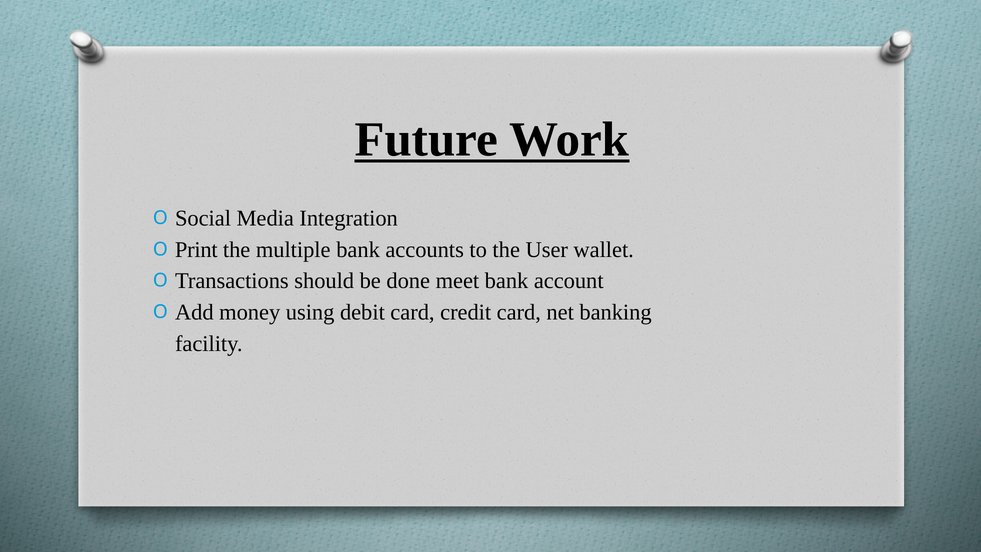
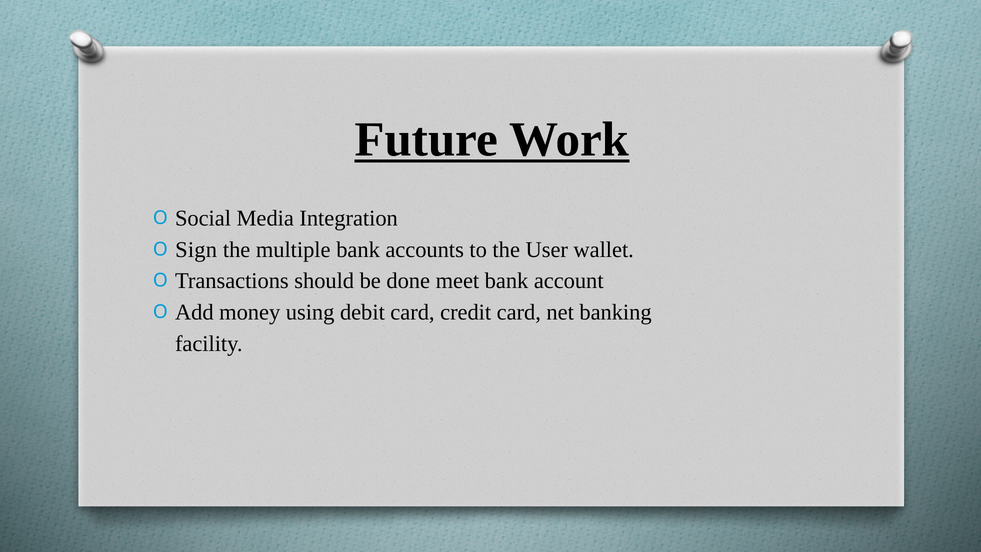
Print: Print -> Sign (196, 250)
